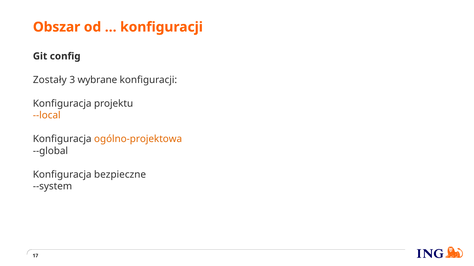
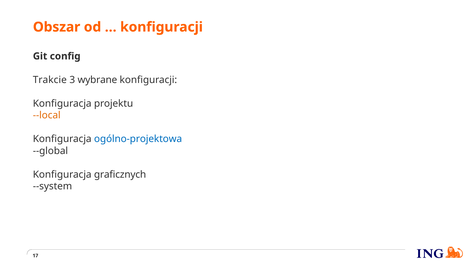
Zostały: Zostały -> Trakcie (50, 80)
ogólno-projektowa colour: orange -> blue (138, 139)
bezpieczne: bezpieczne -> graficznych (120, 175)
